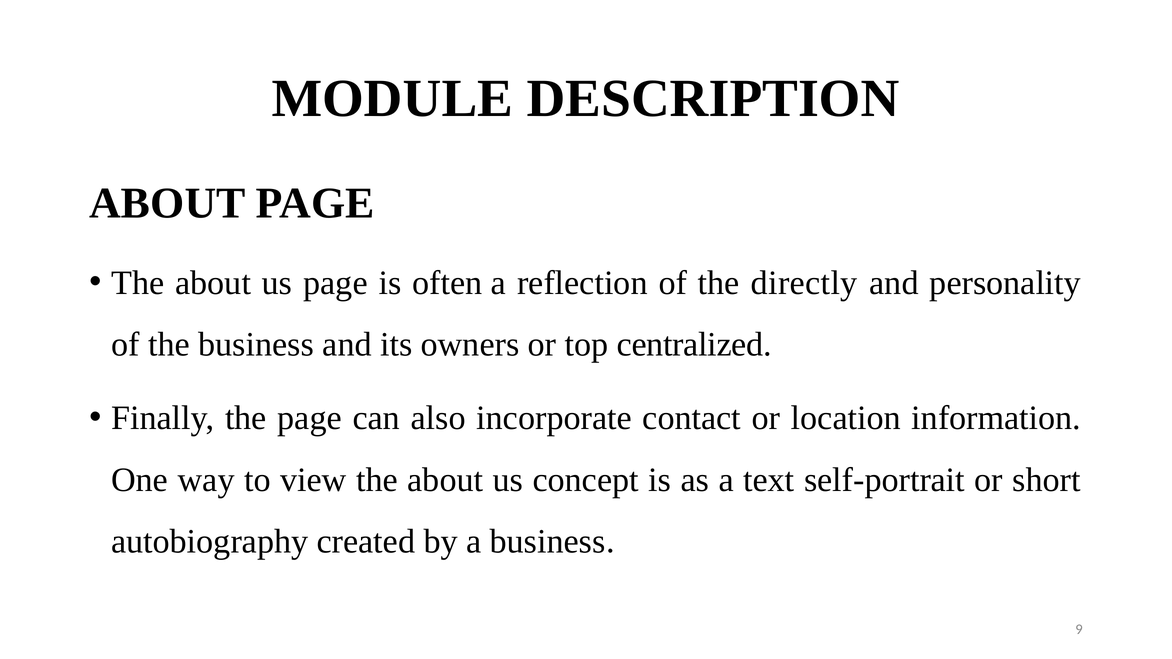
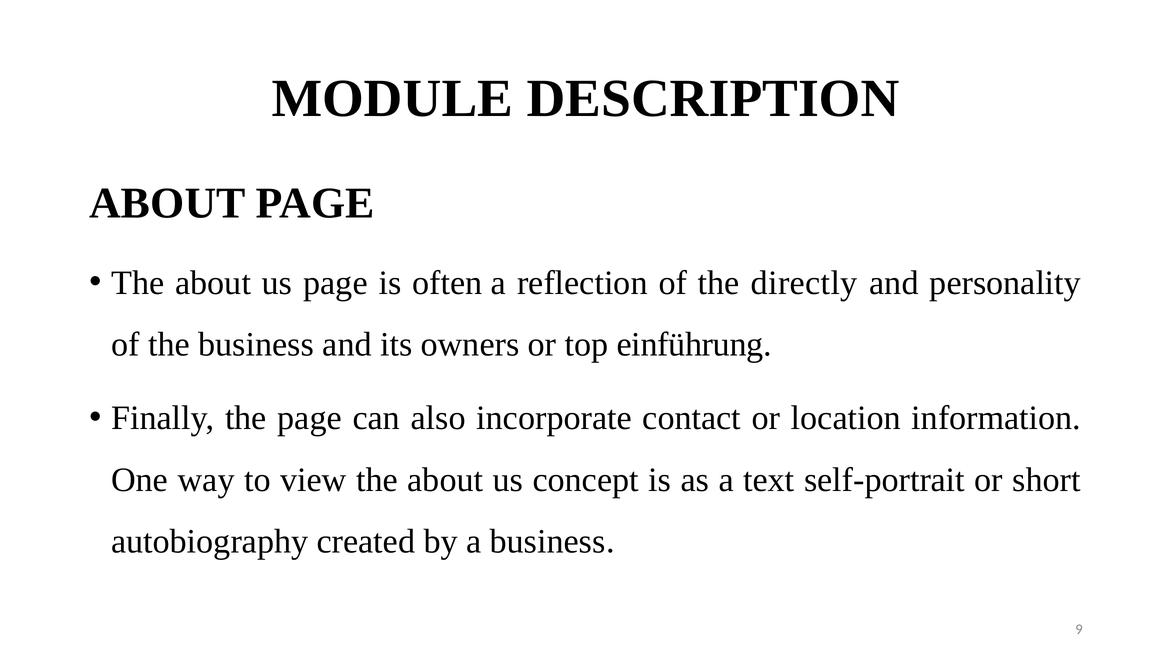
centralized: centralized -> einführung (694, 345)
